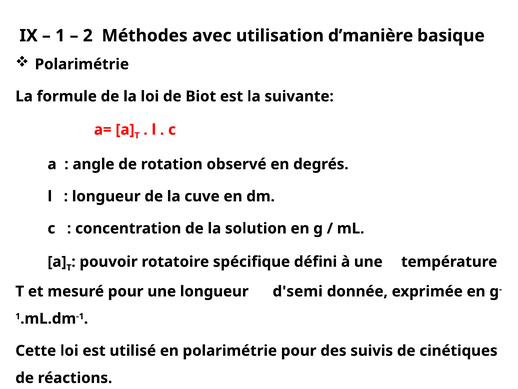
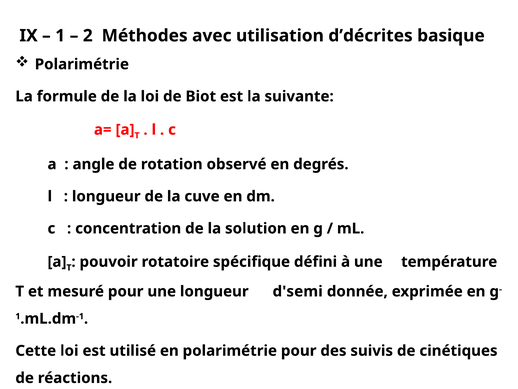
d’manière: d’manière -> d’décrites (371, 36)
